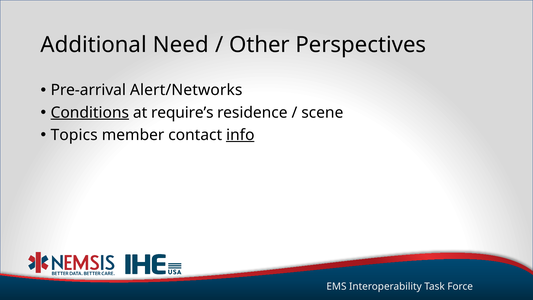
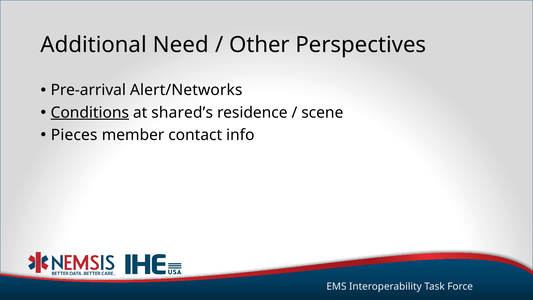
require’s: require’s -> shared’s (182, 112)
Topics: Topics -> Pieces (74, 135)
info underline: present -> none (240, 135)
